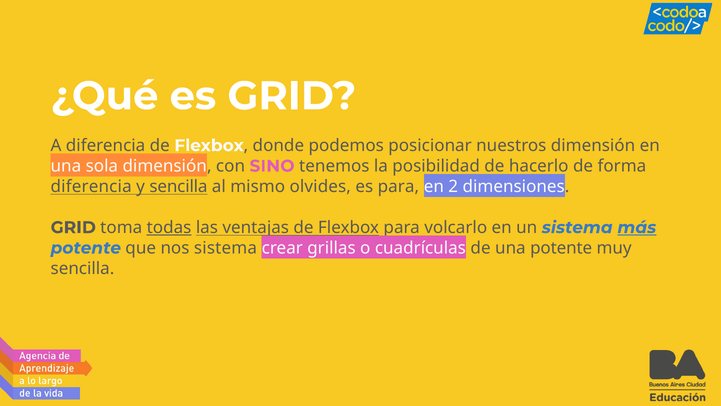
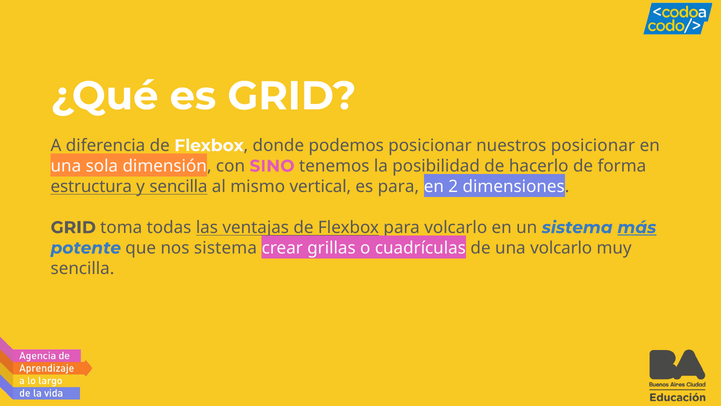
nuestros dimensión: dimensión -> posicionar (593, 145)
diferencia: diferencia -> estructura (91, 186)
olvides: olvides -> vertical (320, 186)
todas underline: present -> none (169, 227)
una potente: potente -> volcarlo (561, 248)
